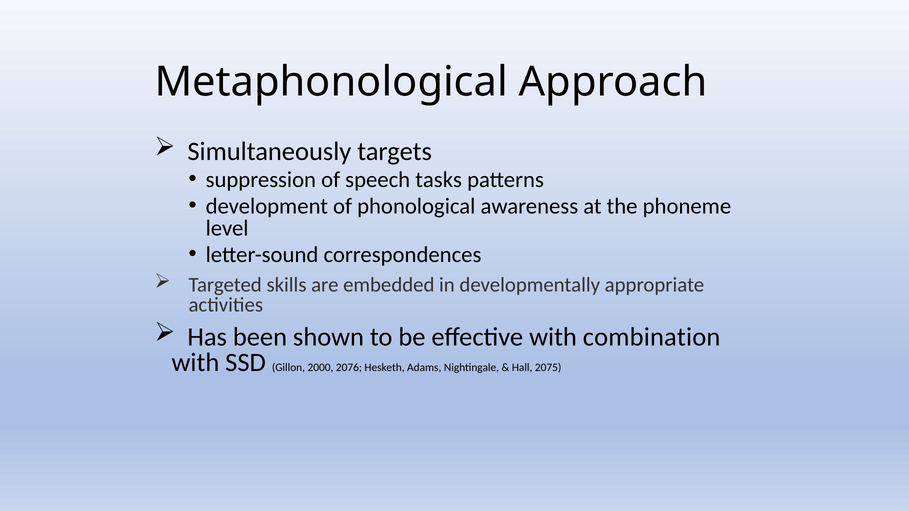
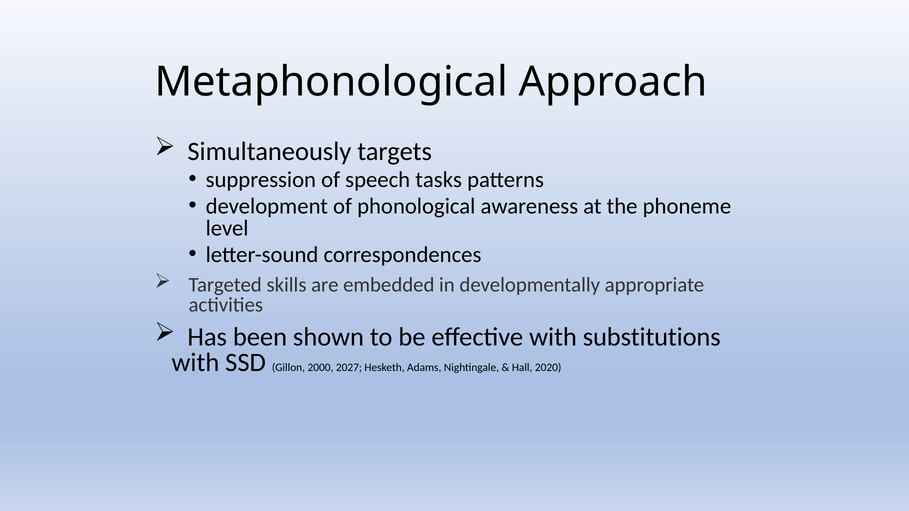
combination: combination -> substitutions (652, 337)
2076: 2076 -> 2027 (349, 368)
2075: 2075 -> 2020 (548, 368)
